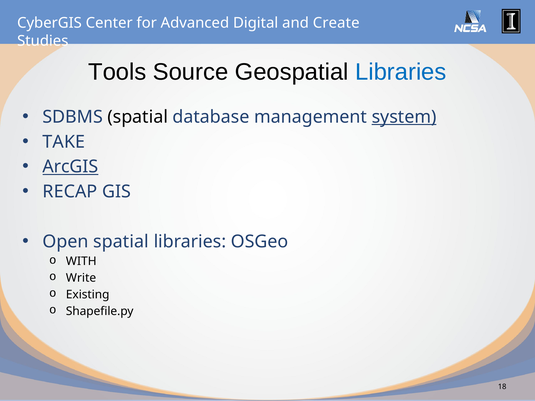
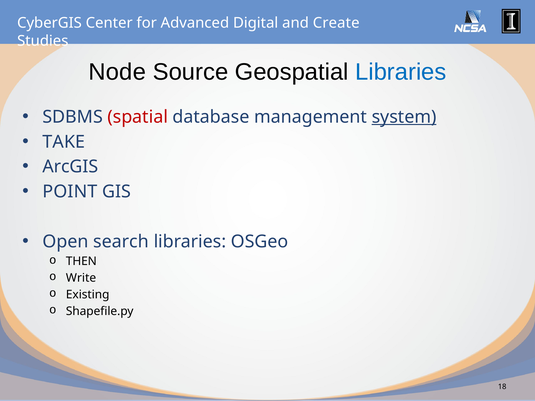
Tools: Tools -> Node (117, 72)
spatial colour: black -> red (138, 117)
ArcGIS underline: present -> none (70, 167)
RECAP: RECAP -> POINT (70, 192)
Open spatial: spatial -> search (121, 242)
WITH: WITH -> THEN (81, 261)
